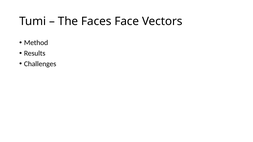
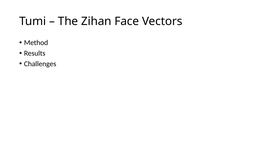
Faces: Faces -> Zihan (96, 21)
